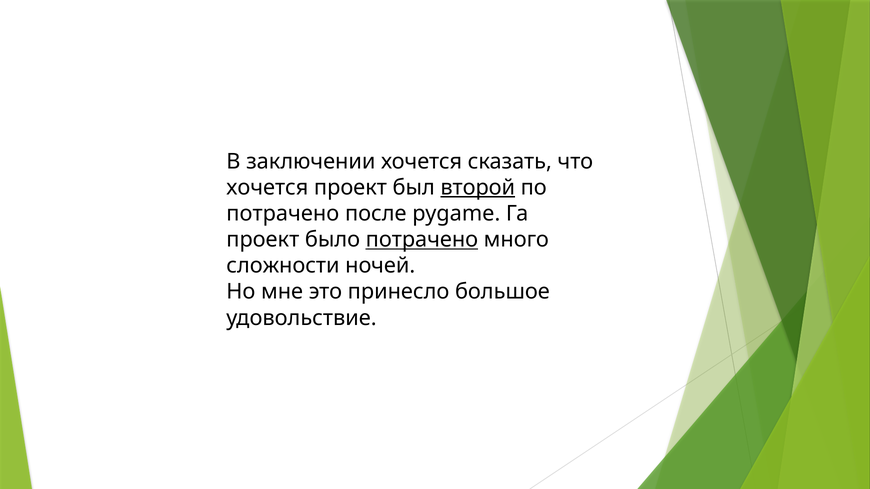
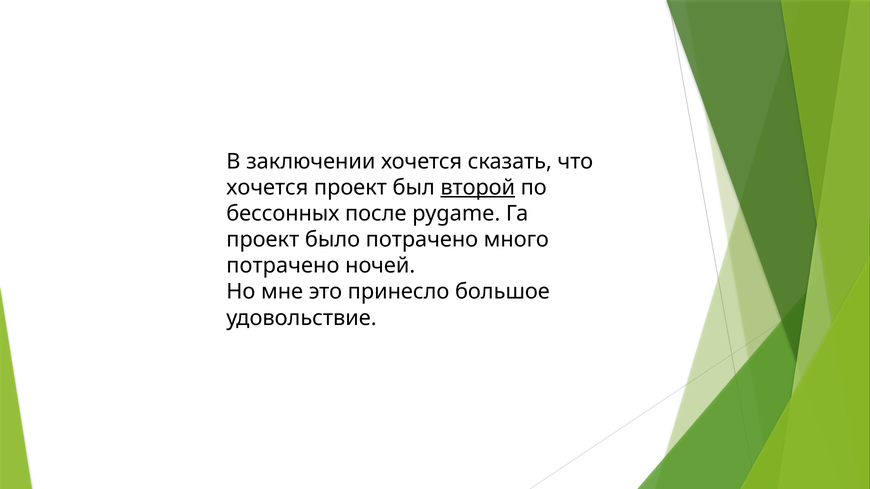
потрачено: потрачено -> бессонных (283, 214)
потрачено underline: present -> none (422, 240)
сложности: сложности -> потрачено (283, 266)
